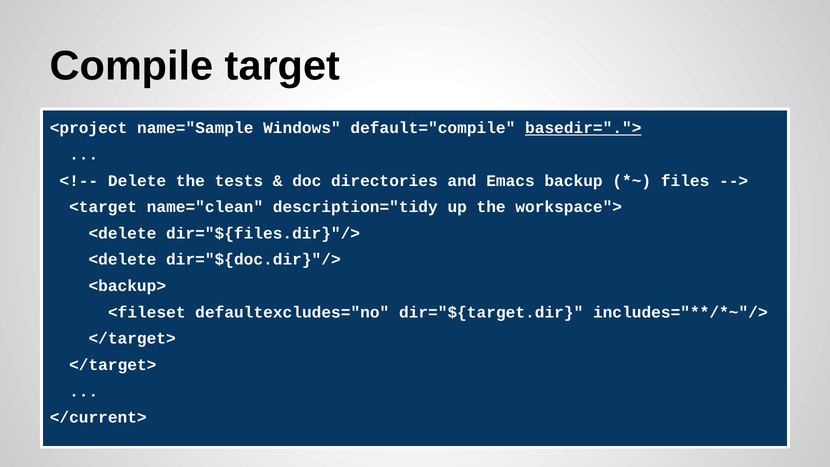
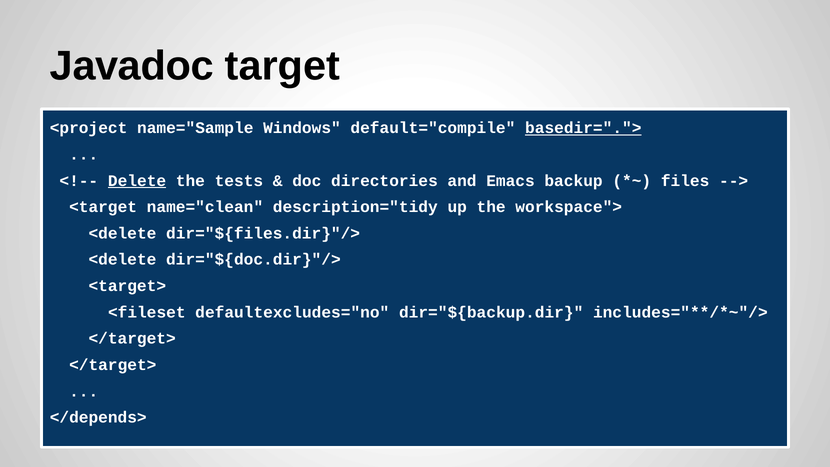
Compile: Compile -> Javadoc (132, 66)
Delete underline: none -> present (137, 181)
<backup>: <backup> -> <target> (127, 286)
dir="${target.dir: dir="${target.dir -> dir="${backup.dir (491, 312)
</current>: </current> -> </depends> (98, 417)
